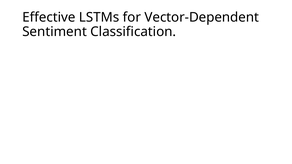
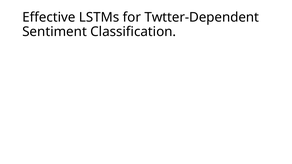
Vector-Dependent: Vector-Dependent -> Twtter-Dependent (202, 17)
